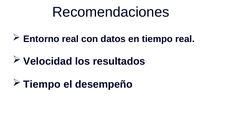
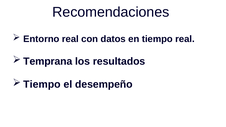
Velocidad: Velocidad -> Temprana (48, 61)
